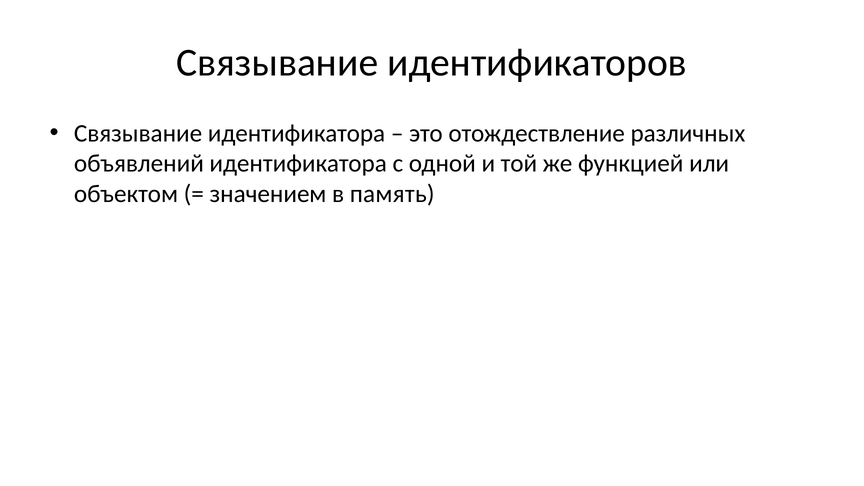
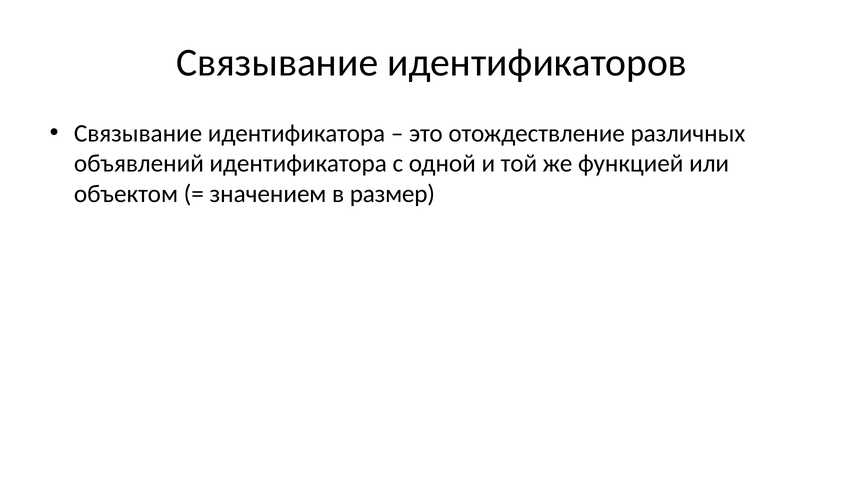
память: память -> размер (392, 194)
